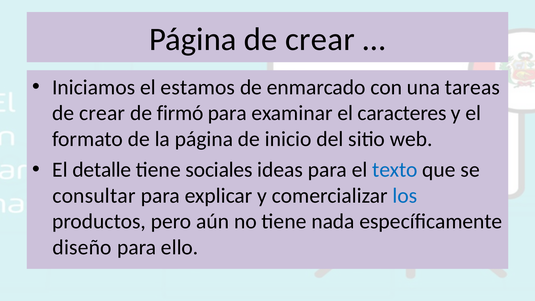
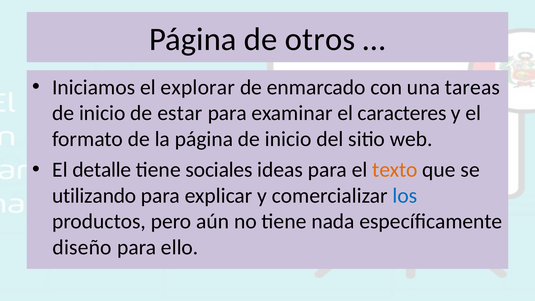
Página de crear: crear -> otros (320, 39)
estamos: estamos -> explorar (198, 87)
crear: crear -> inicio (102, 113)
firmó: firmó -> estar (180, 113)
texto colour: blue -> orange (395, 170)
consultar: consultar -> utilizando (94, 196)
